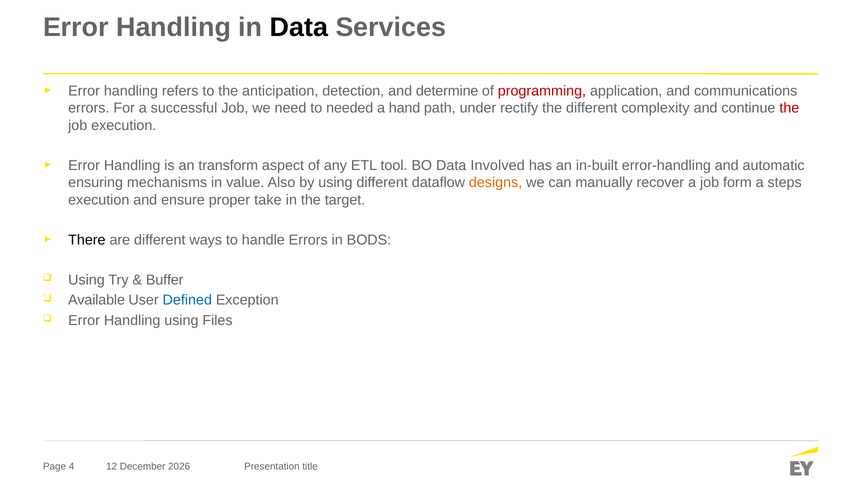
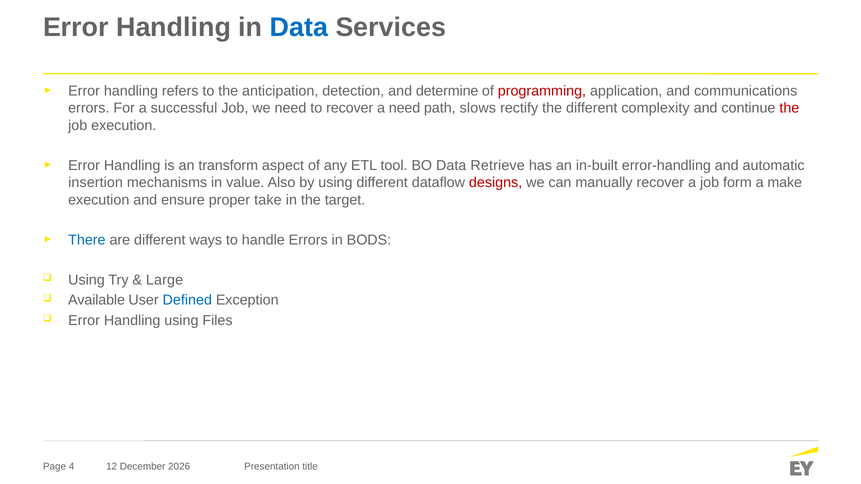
Data colour: black -> blue (299, 27)
to needed: needed -> recover (350, 108)
a hand: hand -> need (405, 108)
under: under -> slows (478, 108)
Involved: Involved -> Retrieve (498, 165)
ensuring: ensuring -> insertion (96, 183)
designs colour: orange -> red (496, 183)
steps: steps -> make (785, 183)
There colour: black -> blue (87, 240)
Buffer: Buffer -> Large (165, 280)
